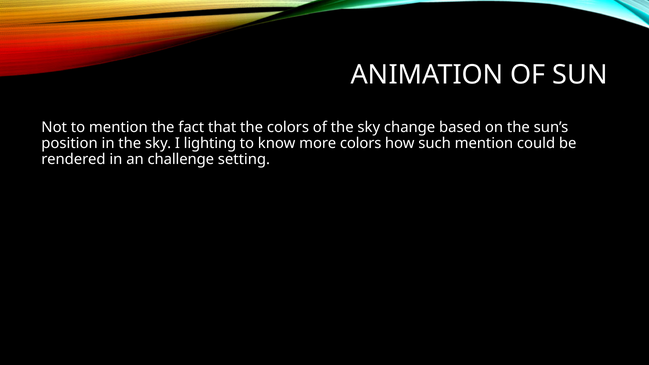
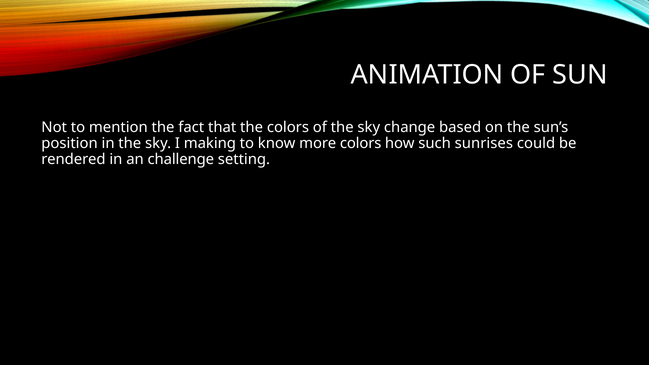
lighting: lighting -> making (210, 143)
such mention: mention -> sunrises (484, 143)
